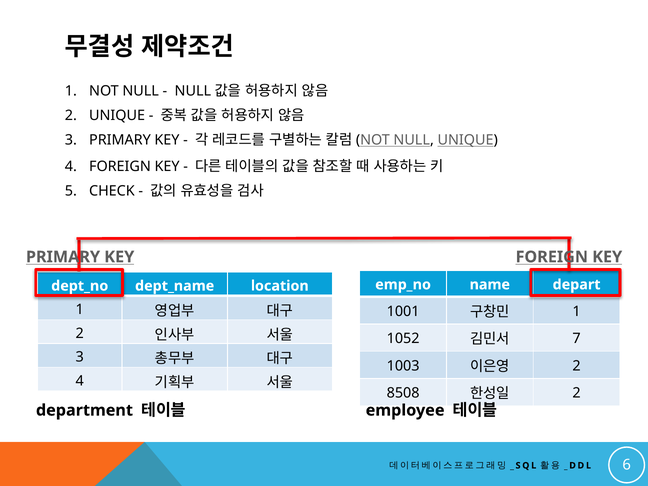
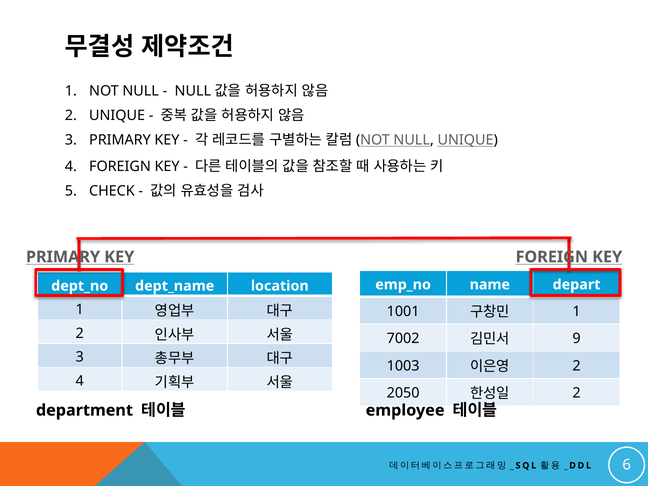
1052: 1052 -> 7002 (403, 339)
7: 7 -> 9 (577, 339)
8508: 8508 -> 2050 (403, 393)
